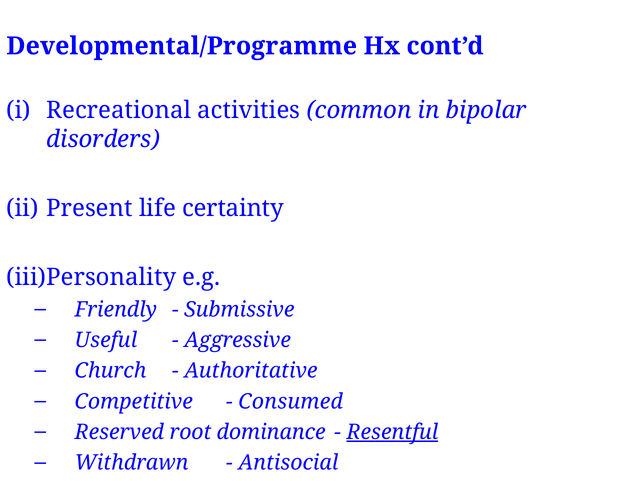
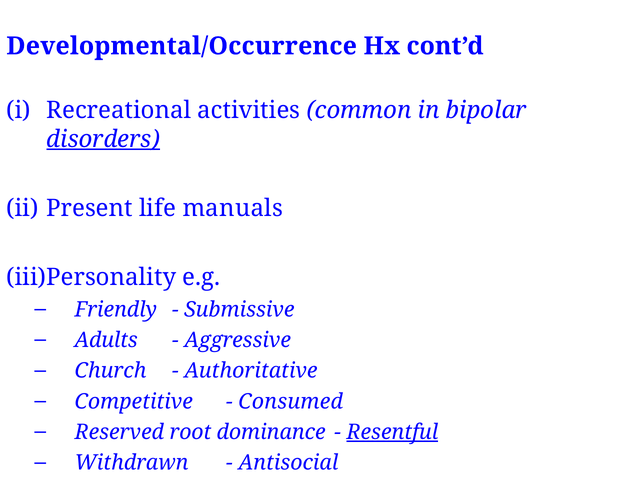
Developmental/Programme: Developmental/Programme -> Developmental/Occurrence (182, 46)
disorders underline: none -> present (103, 139)
certainty: certainty -> manuals (233, 208)
Useful: Useful -> Adults (106, 340)
